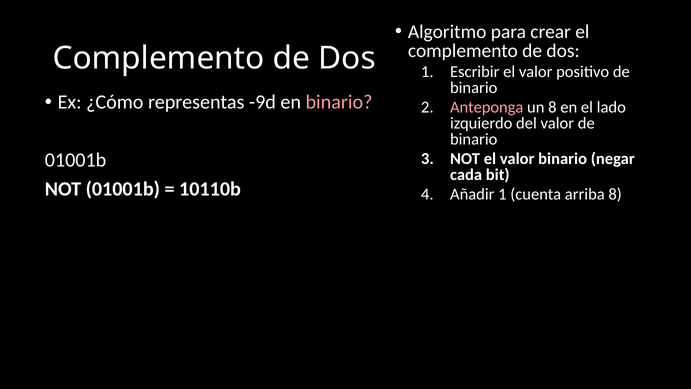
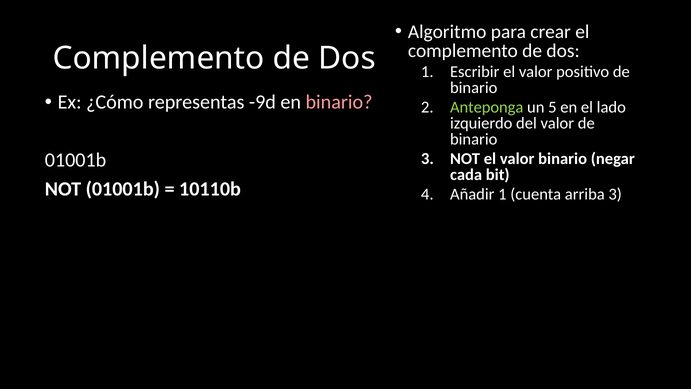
Anteponga colour: pink -> light green (487, 107)
un 8: 8 -> 5 (552, 107)
arriba 8: 8 -> 3 (615, 194)
